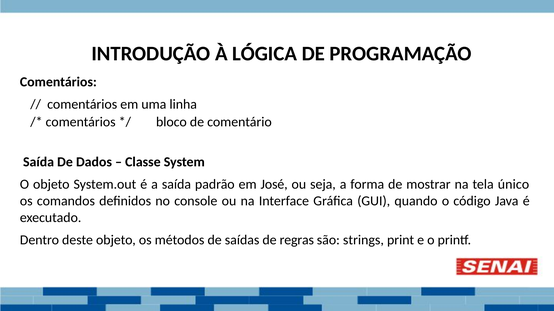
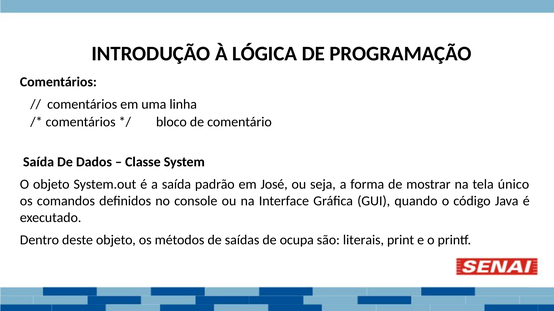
regras: regras -> ocupa (297, 240)
strings: strings -> literais (363, 240)
